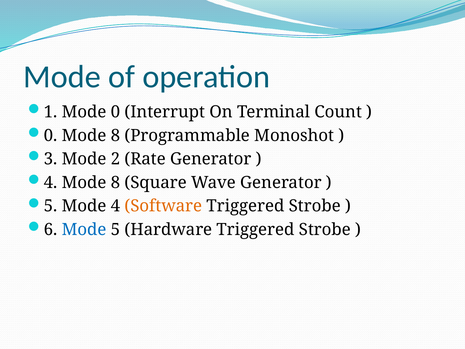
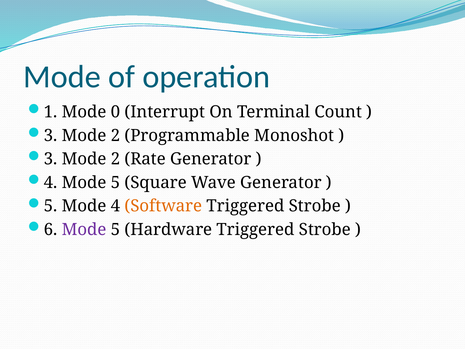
0: 0 -> 3 (51, 135)
8: 8 -> 2 (116, 135)
4 Mode 8: 8 -> 5 (116, 182)
Mode colour: blue -> purple (84, 229)
